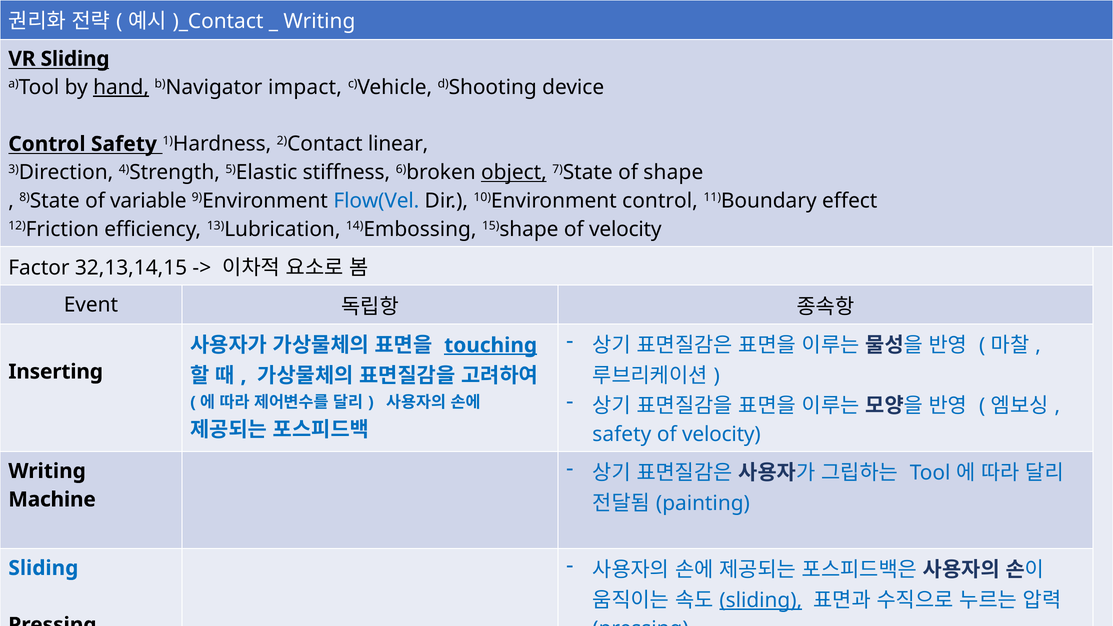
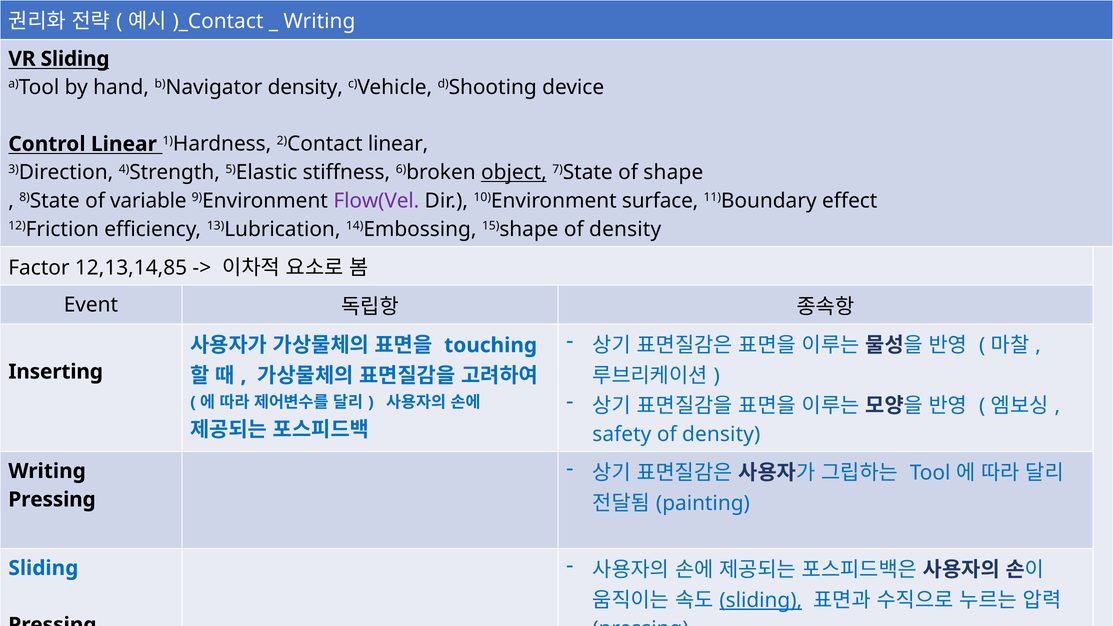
hand underline: present -> none (121, 87)
b)Navigator impact: impact -> density (305, 87)
Control Safety: Safety -> Linear (124, 144)
Flow(Vel colour: blue -> purple (376, 201)
10)Environment control: control -> surface (660, 201)
15)shape of velocity: velocity -> density (625, 229)
32,13,14,15: 32,13,14,15 -> 12,13,14,85 (131, 268)
touching underline: present -> none (491, 345)
velocity: velocity -> density (721, 434)
Machine: Machine -> Pressing (52, 500)
